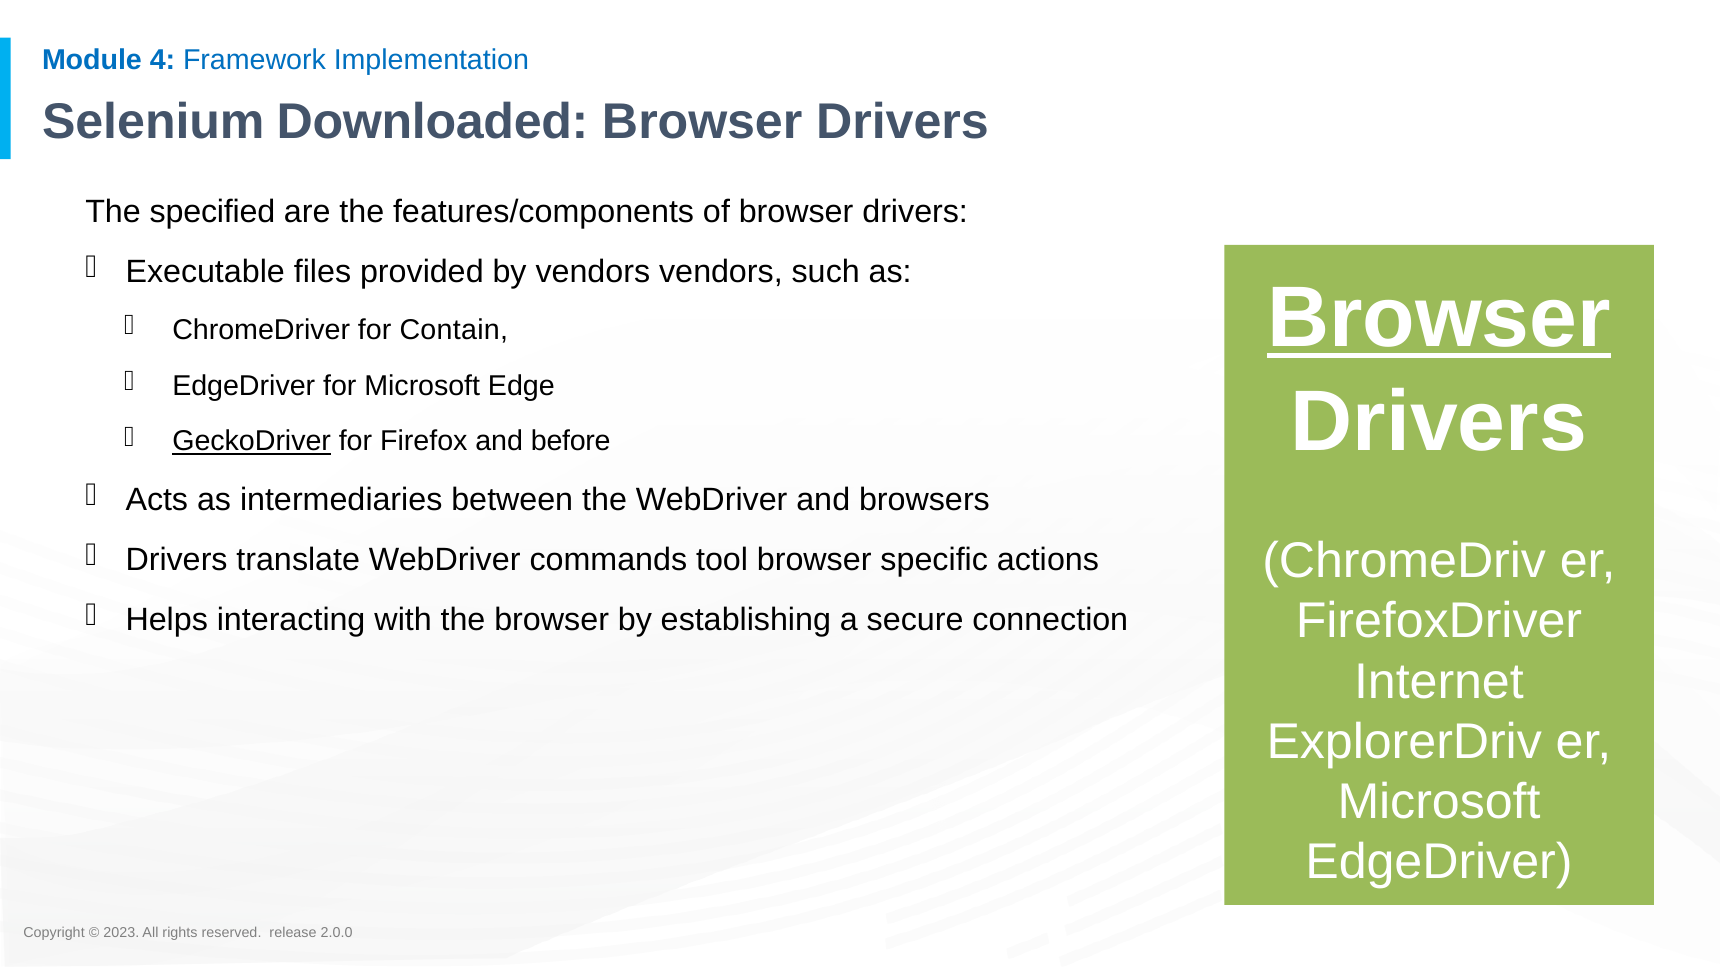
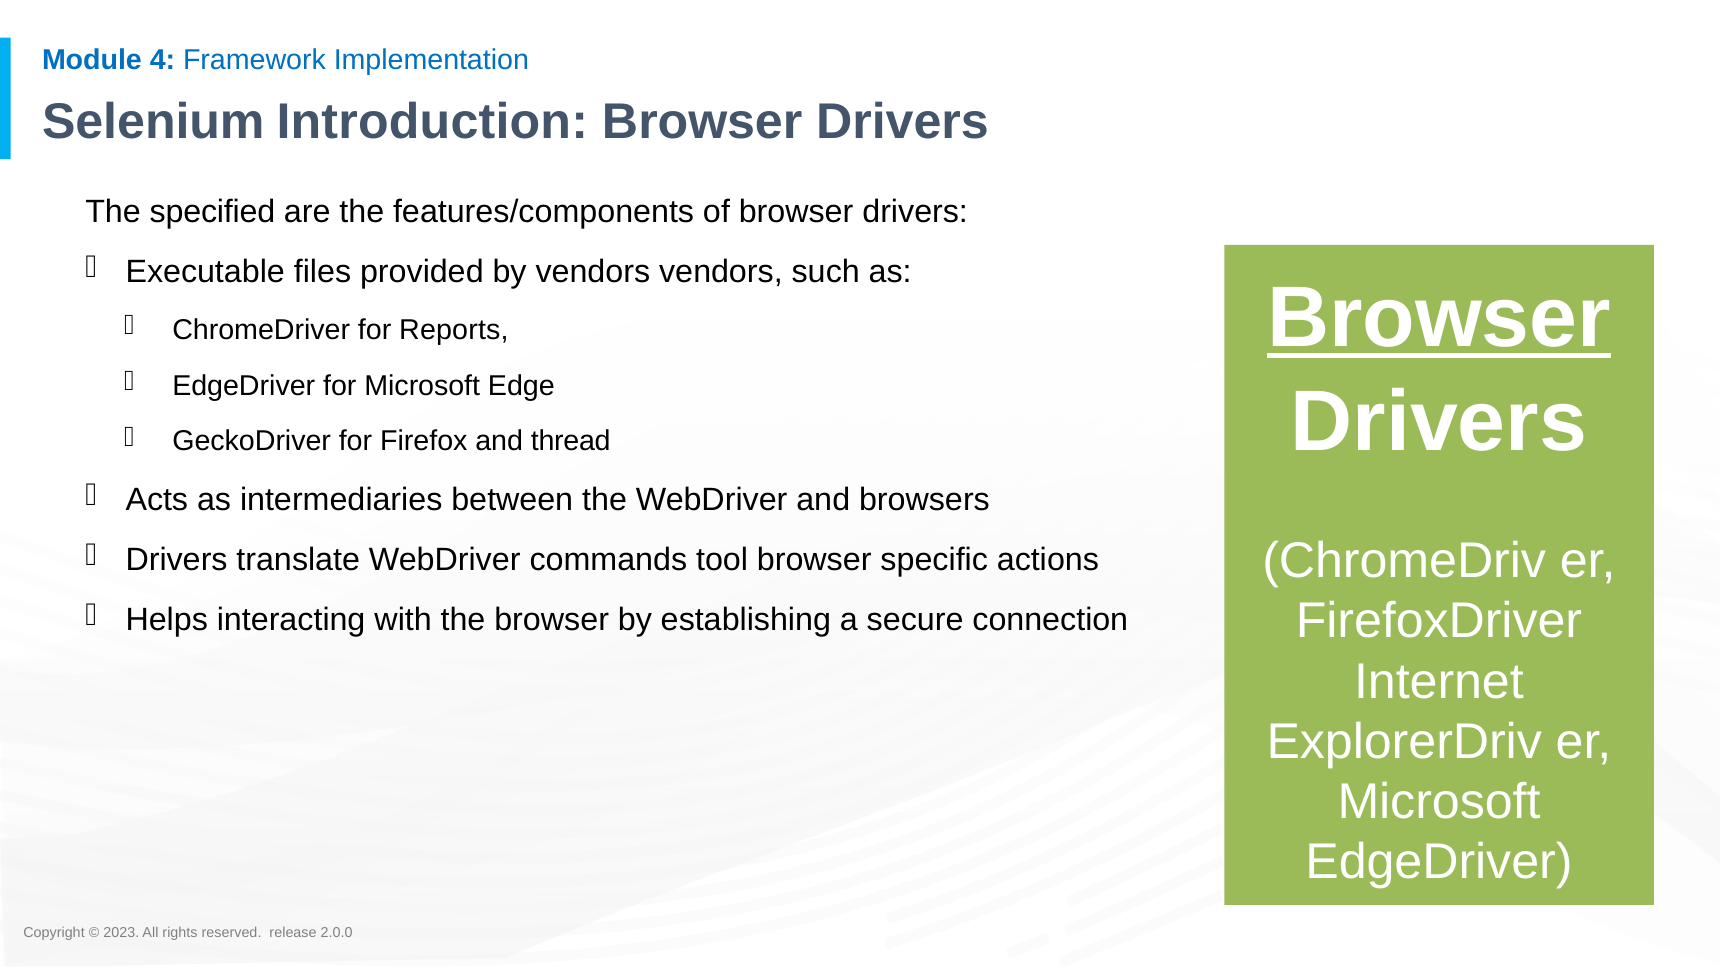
Downloaded: Downloaded -> Introduction (432, 122)
Contain: Contain -> Reports (454, 330)
GeckoDriver underline: present -> none (252, 442)
before: before -> thread (571, 442)
